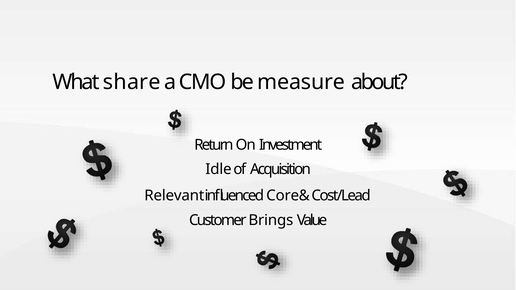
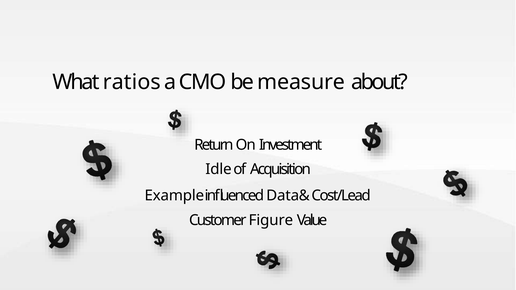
share: share -> ratios (132, 82)
Relevant: Relevant -> Example (174, 196)
Core: Core -> Data (283, 196)
Brings: Brings -> Figure (271, 220)
